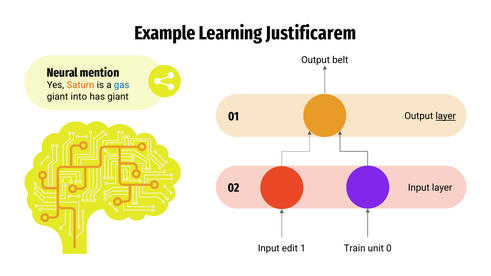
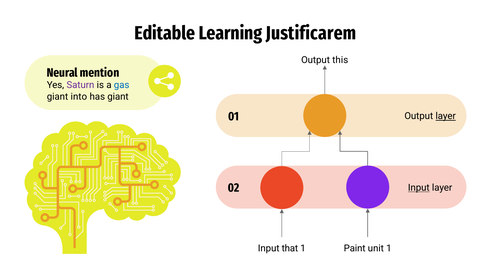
Example: Example -> Editable (165, 33)
belt: belt -> this (340, 60)
Saturn colour: orange -> purple (80, 85)
Input underline: none -> present (419, 188)
edit: edit -> that (290, 249)
Train: Train -> Paint (355, 249)
unit 0: 0 -> 1 (389, 249)
